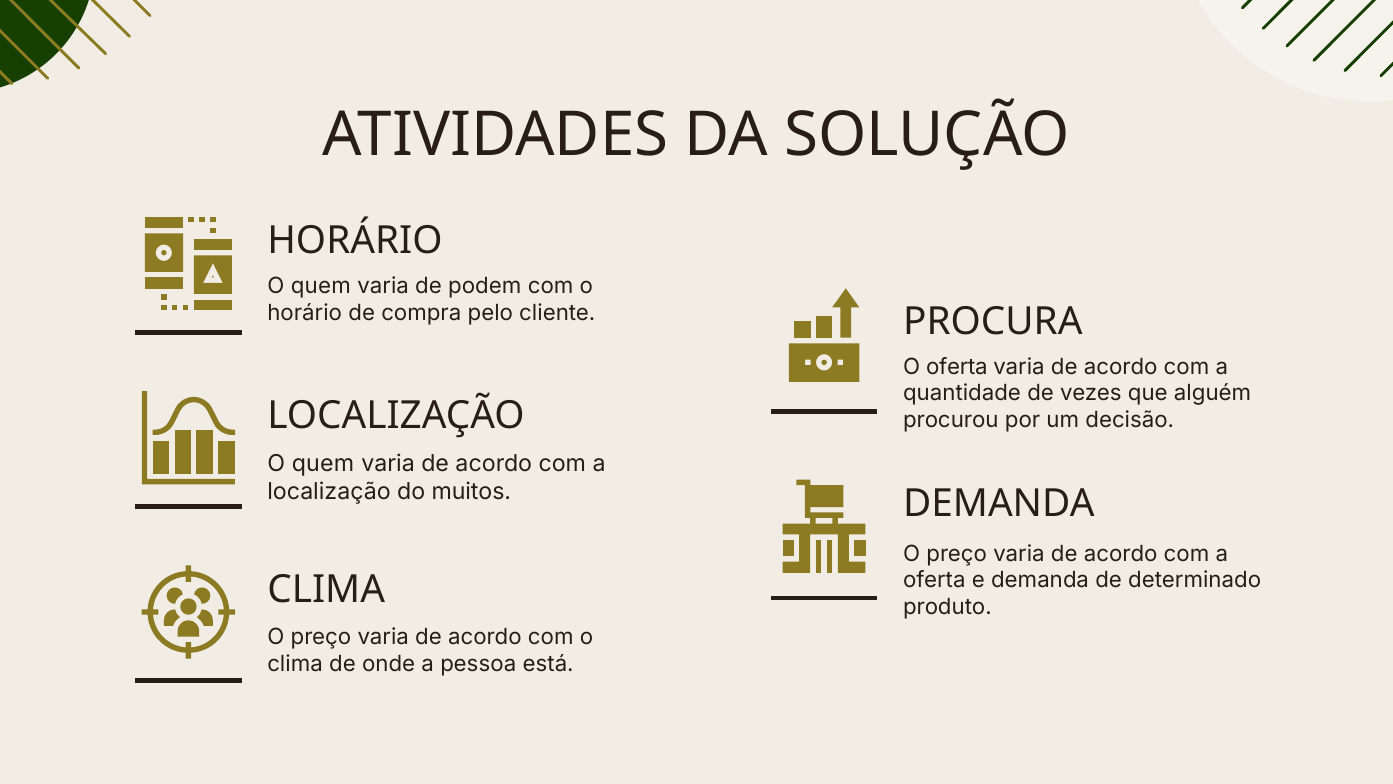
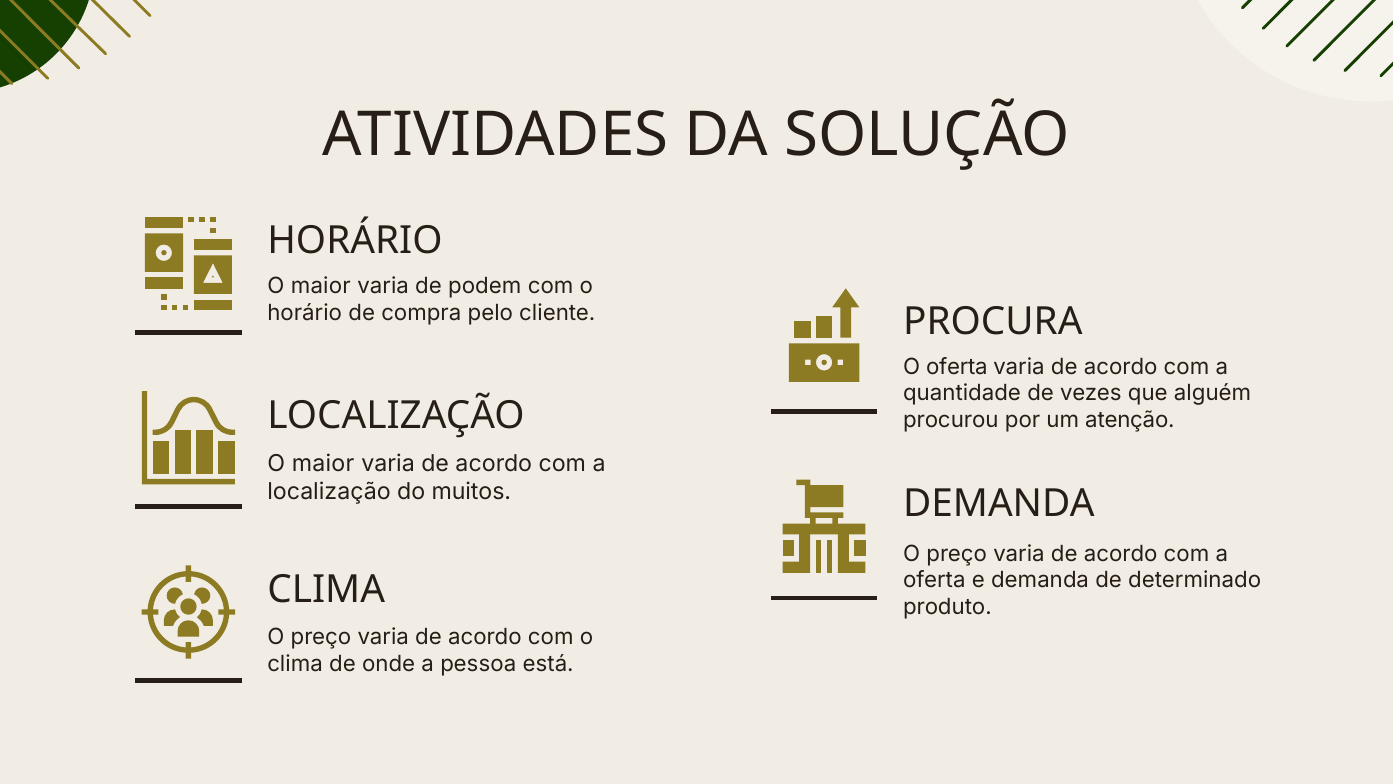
quem: quem -> maior (321, 286)
decisão: decisão -> atenção (1130, 420)
quem: quem -> maior (323, 463)
